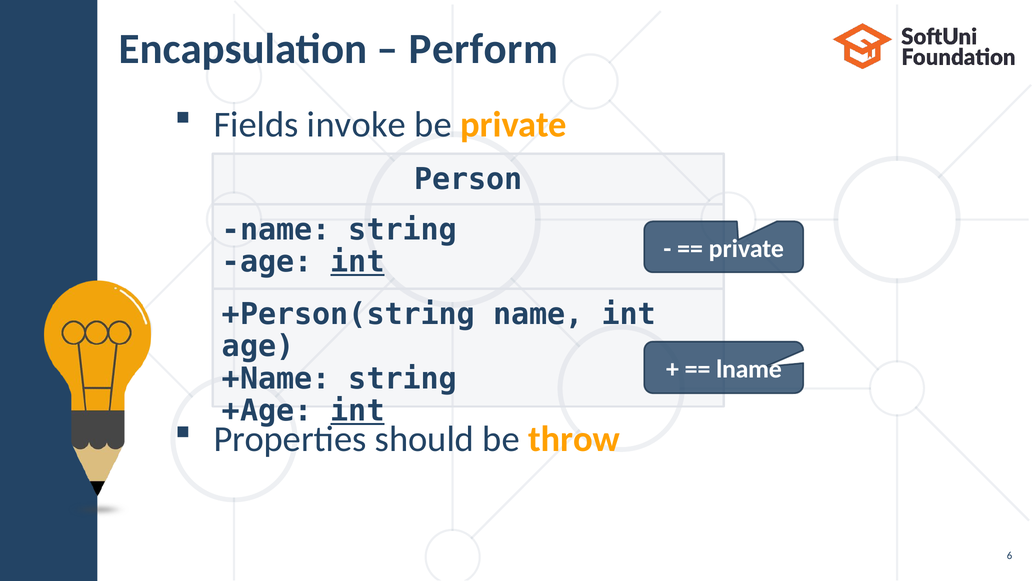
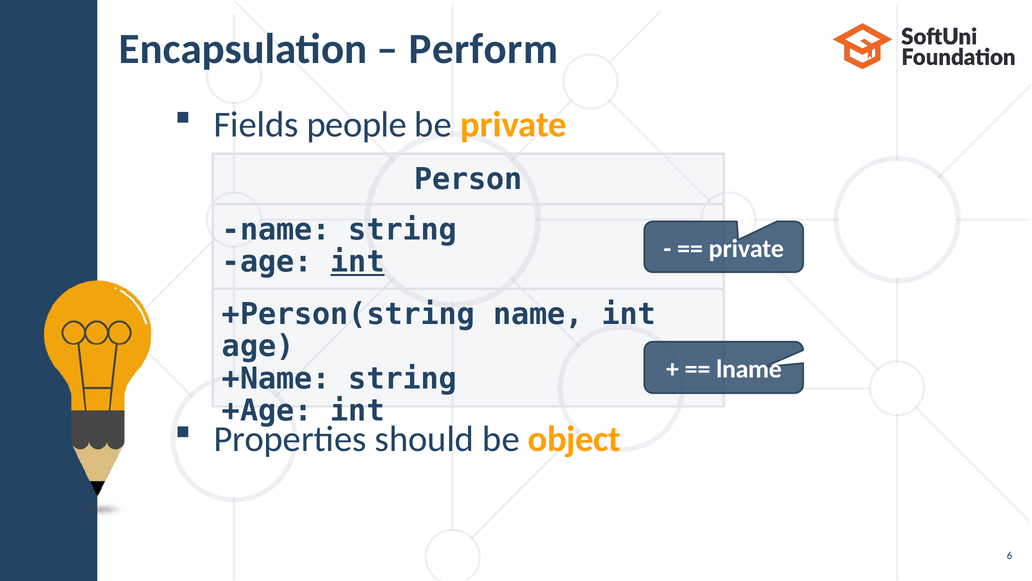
invoke: invoke -> people (357, 125)
int underline: present -> none (358, 411)
throw: throw -> object (574, 439)
